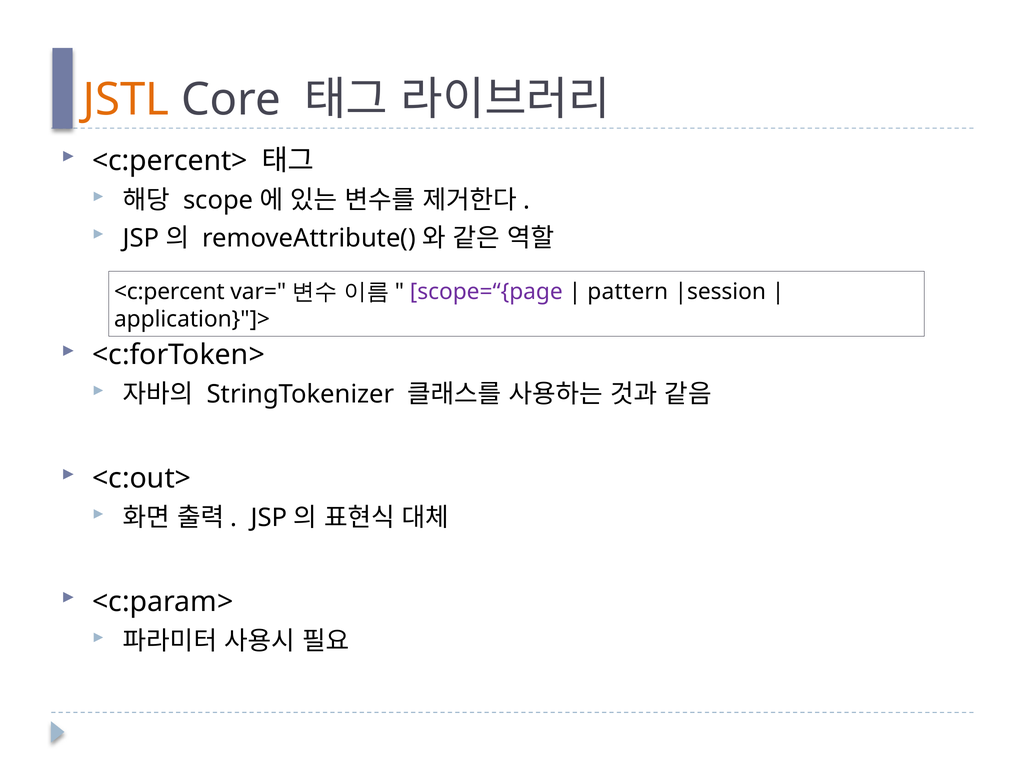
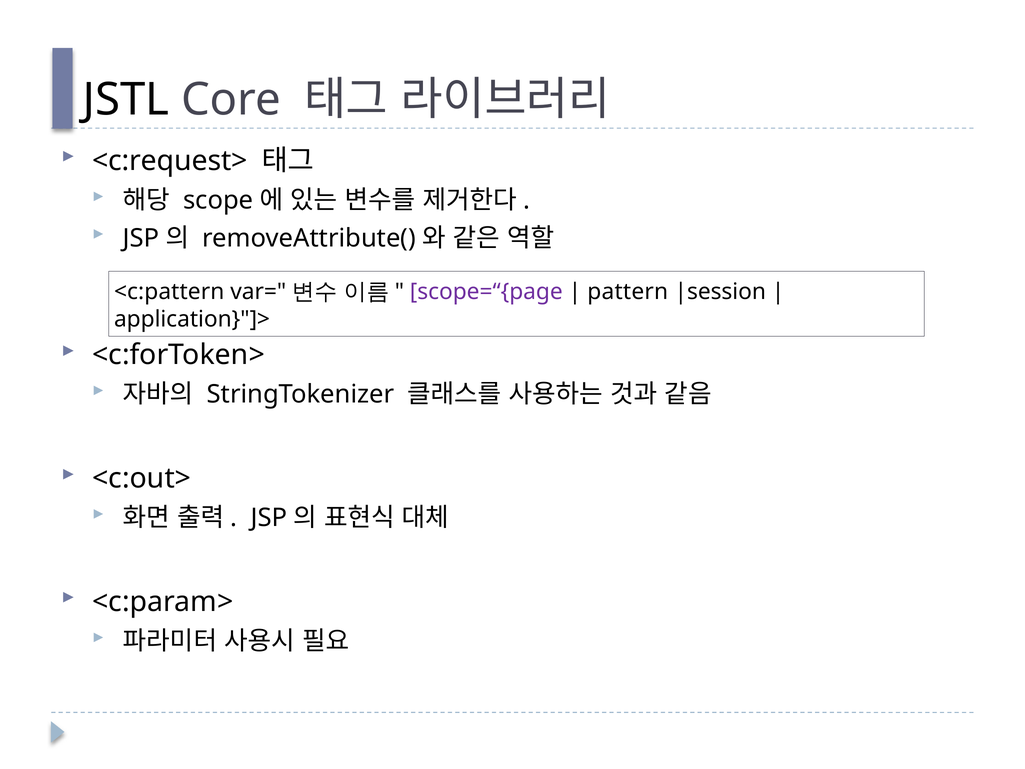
JSTL colour: orange -> black (126, 99)
<c:percent>: <c:percent> -> <c:request> (170, 161)
<c:percent: <c:percent -> <c:pattern (169, 292)
